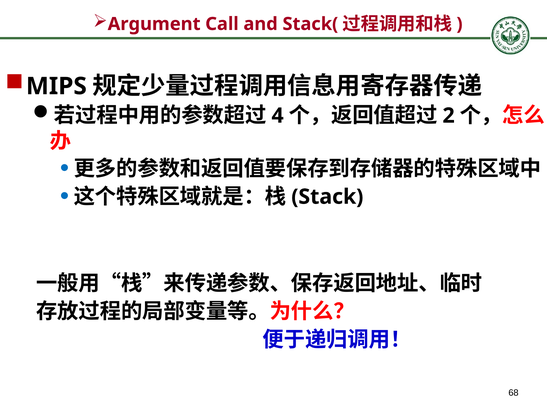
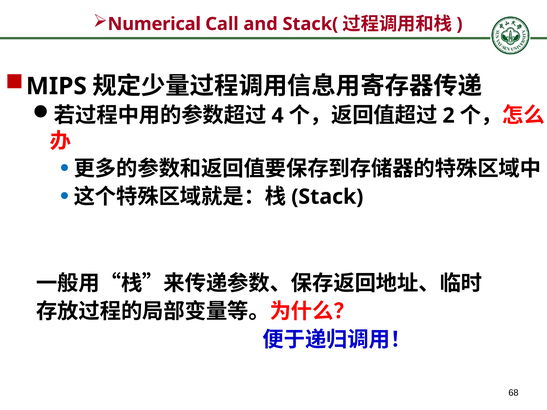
Argument: Argument -> Numerical (154, 24)
